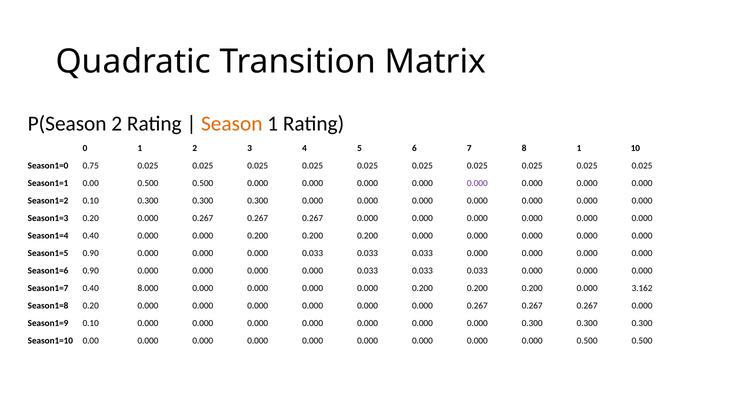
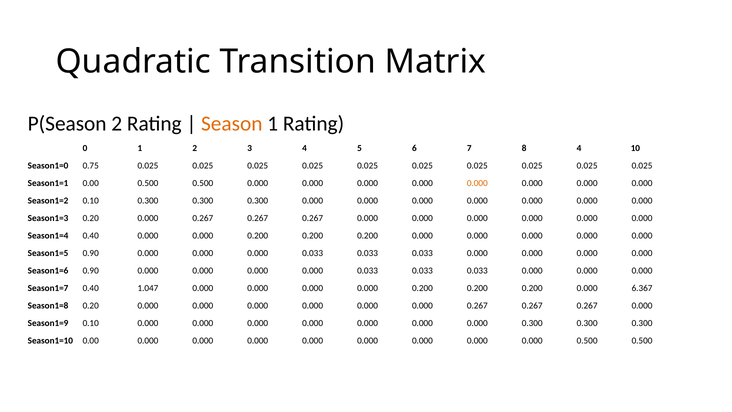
8 1: 1 -> 4 (579, 148)
0.000 colour: purple -> orange (477, 183)
8.000: 8.000 -> 1.047 (148, 288)
3.162: 3.162 -> 6.367 (642, 288)
